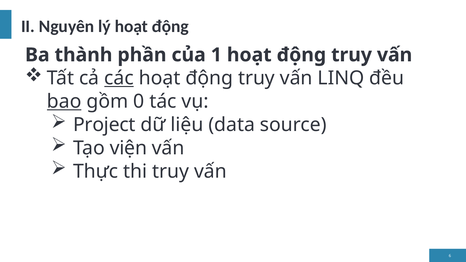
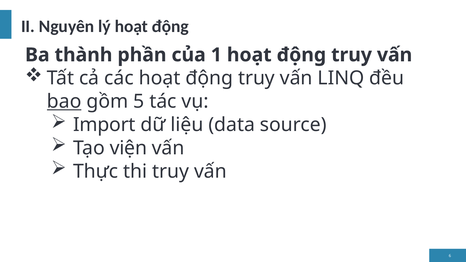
các underline: present -> none (119, 78)
0: 0 -> 5 (139, 102)
Project: Project -> Import (104, 125)
